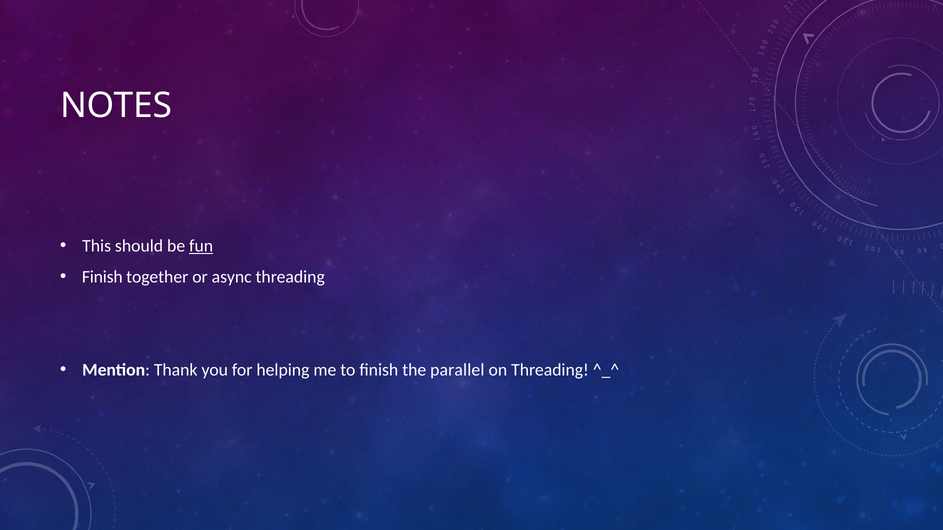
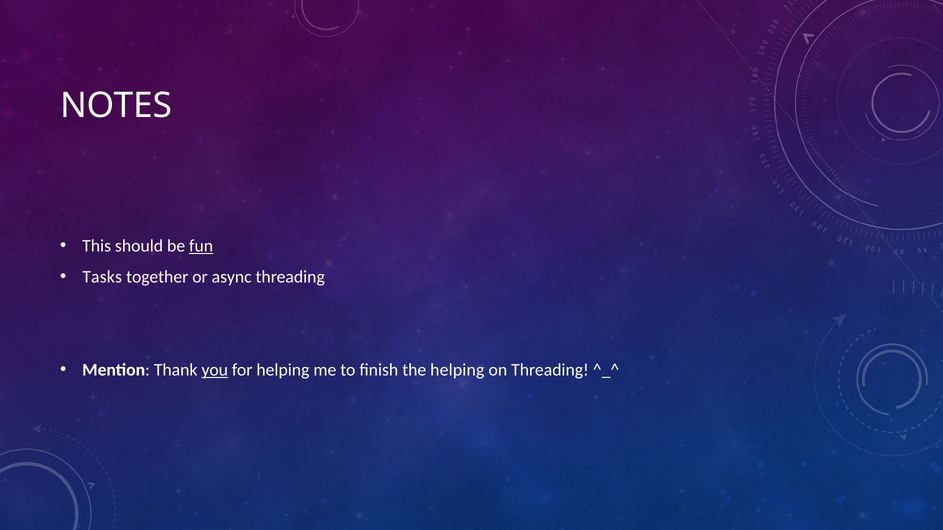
Finish: Finish -> Tasks (102, 277)
you underline: none -> present (215, 370)
the parallel: parallel -> helping (457, 370)
